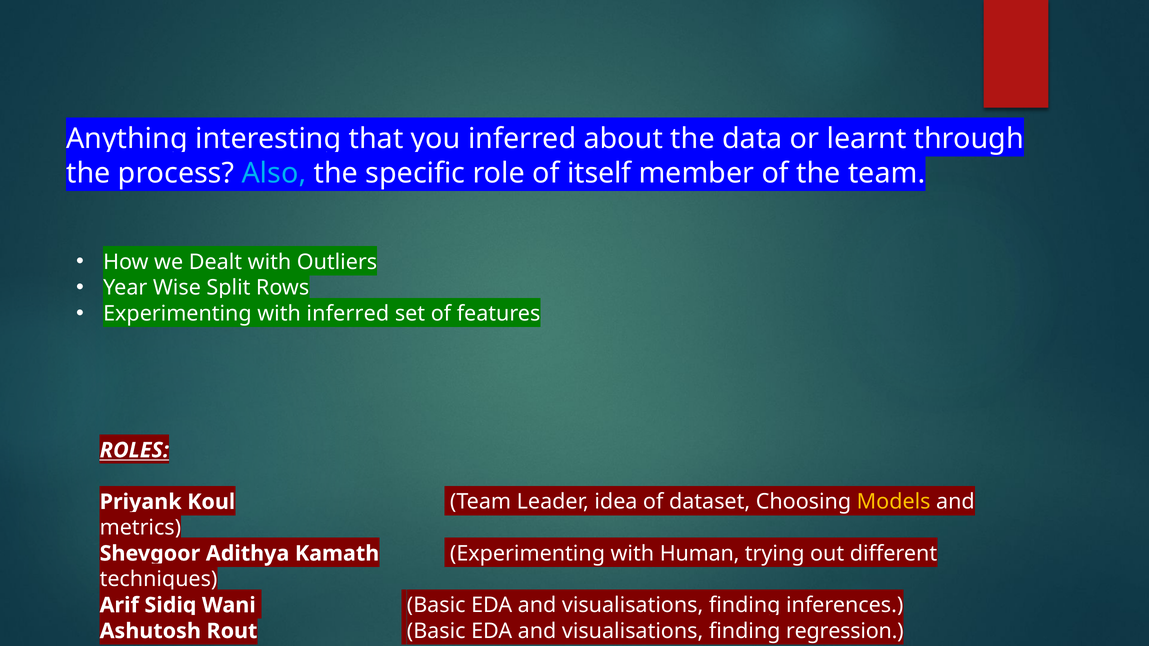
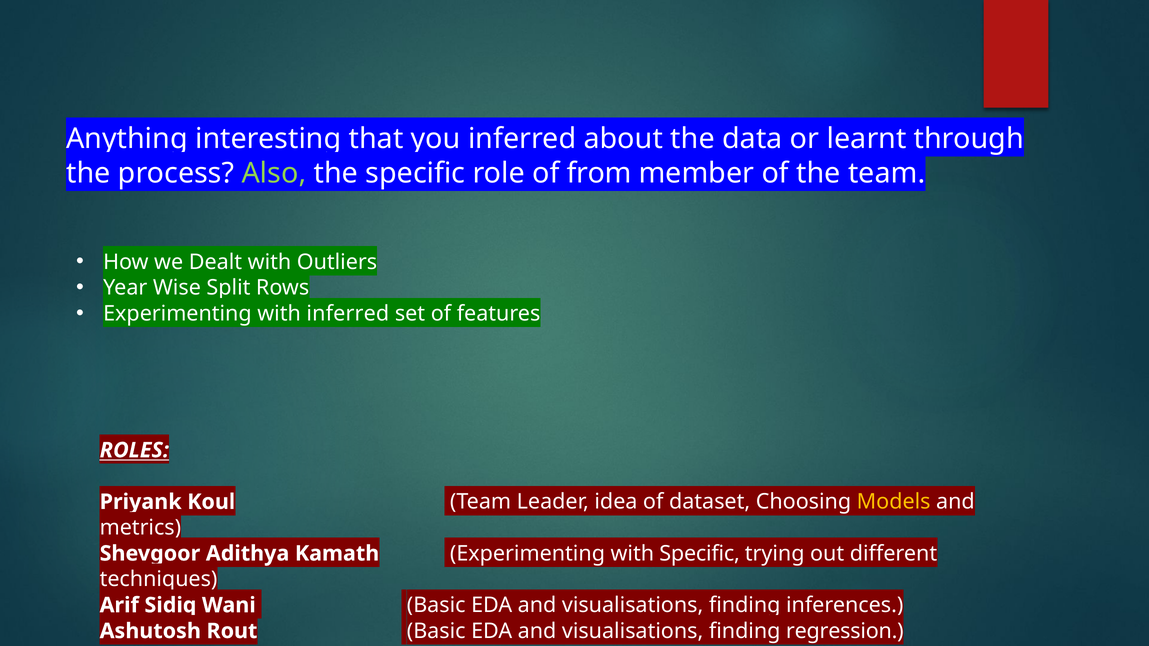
Also colour: light blue -> light green (274, 173)
itself: itself -> from (599, 173)
with Human: Human -> Specific (700, 554)
